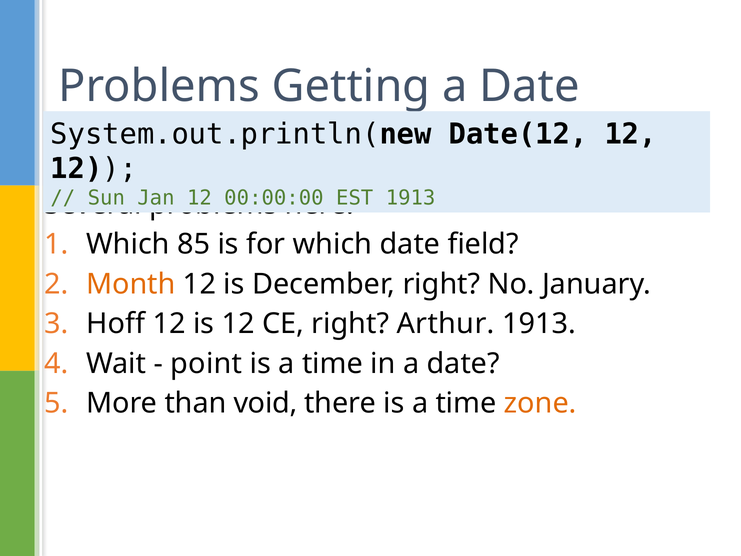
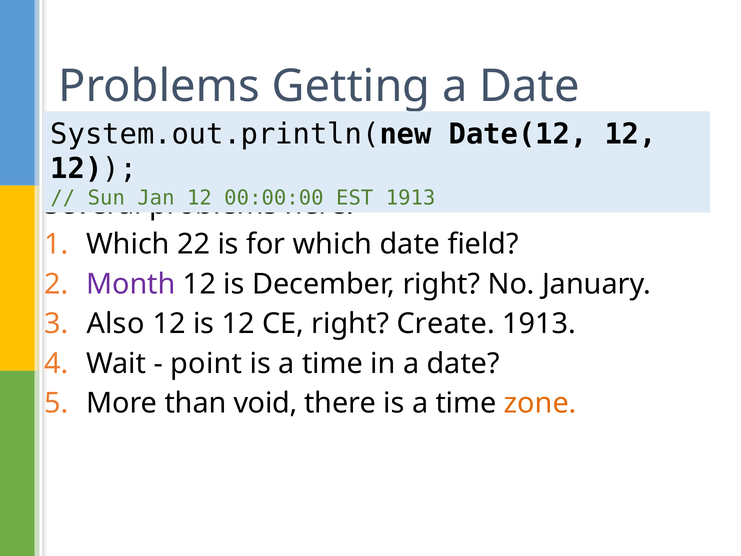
85: 85 -> 22 (194, 244)
Month colour: orange -> purple (131, 284)
Hoff: Hoff -> Also (116, 324)
Arthur: Arthur -> Create (446, 324)
